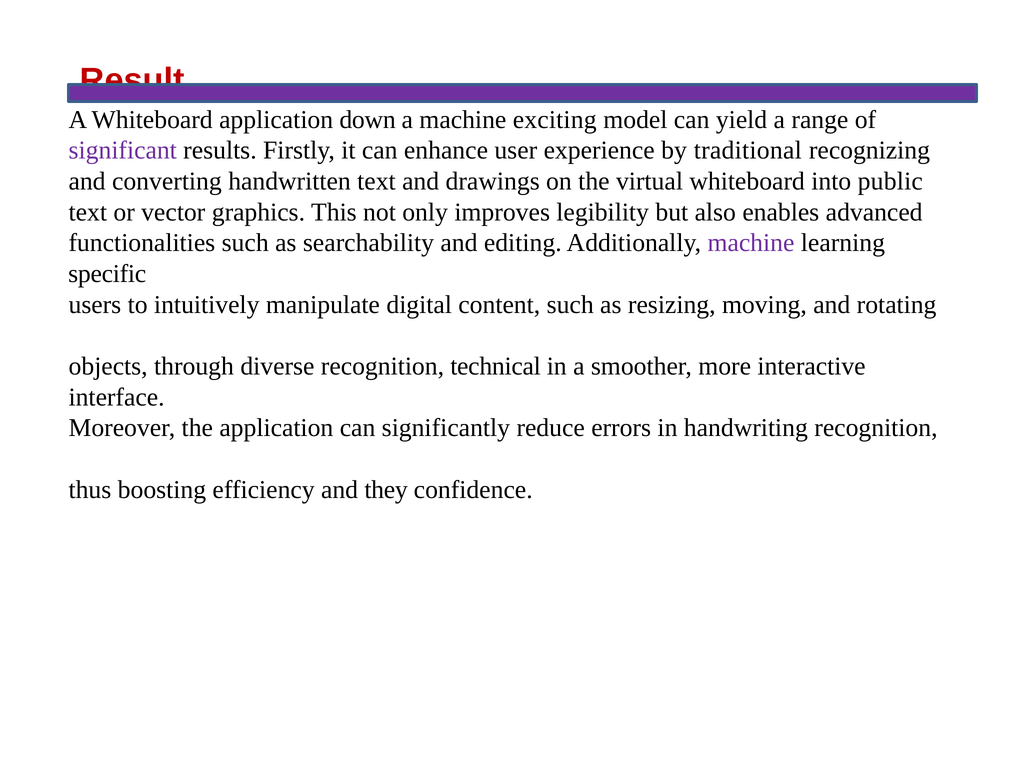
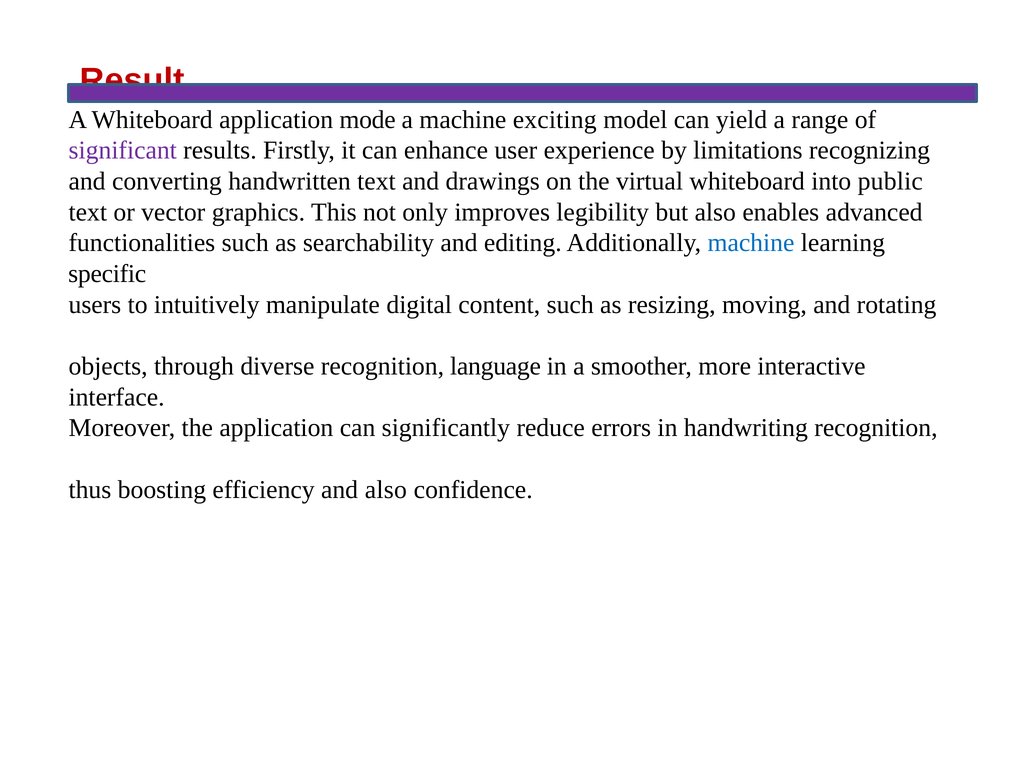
down: down -> mode (368, 120)
traditional: traditional -> limitations (748, 150)
machine colour: purple -> blue (751, 243)
technical: technical -> language (496, 366)
and they: they -> also (386, 490)
